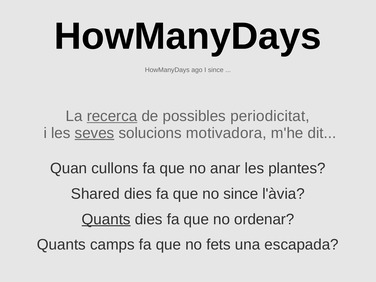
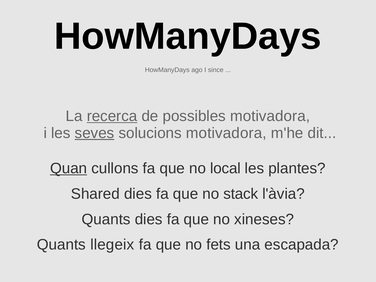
possibles periodicitat: periodicitat -> motivadora (270, 116)
Quan underline: none -> present (69, 168)
anar: anar -> local (225, 168)
no since: since -> stack (241, 194)
Quants underline: present -> none (106, 219)
ordenar: ordenar -> xineses (264, 219)
camps: camps -> llegeix (112, 245)
